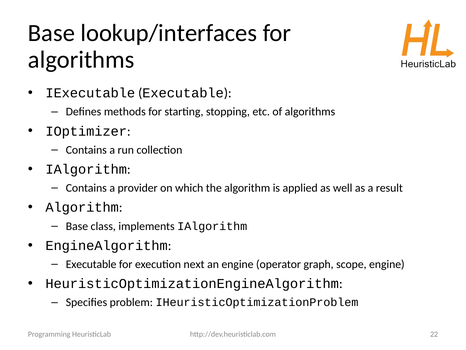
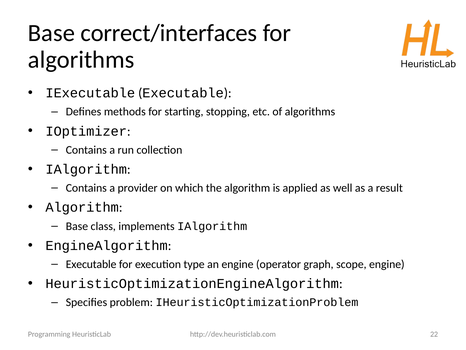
lookup/interfaces: lookup/interfaces -> correct/interfaces (169, 33)
next: next -> type (194, 264)
